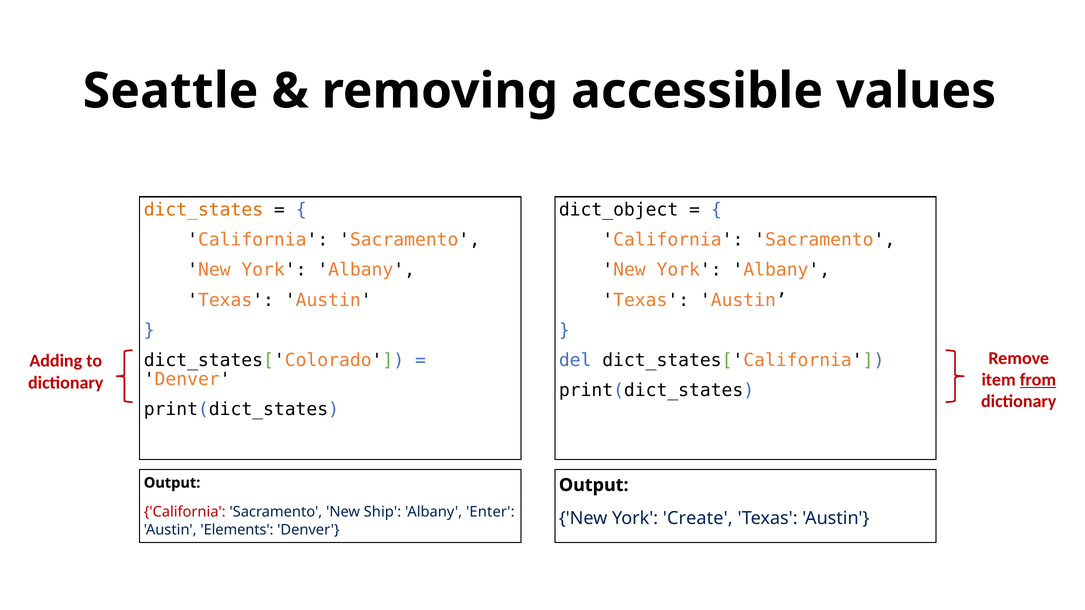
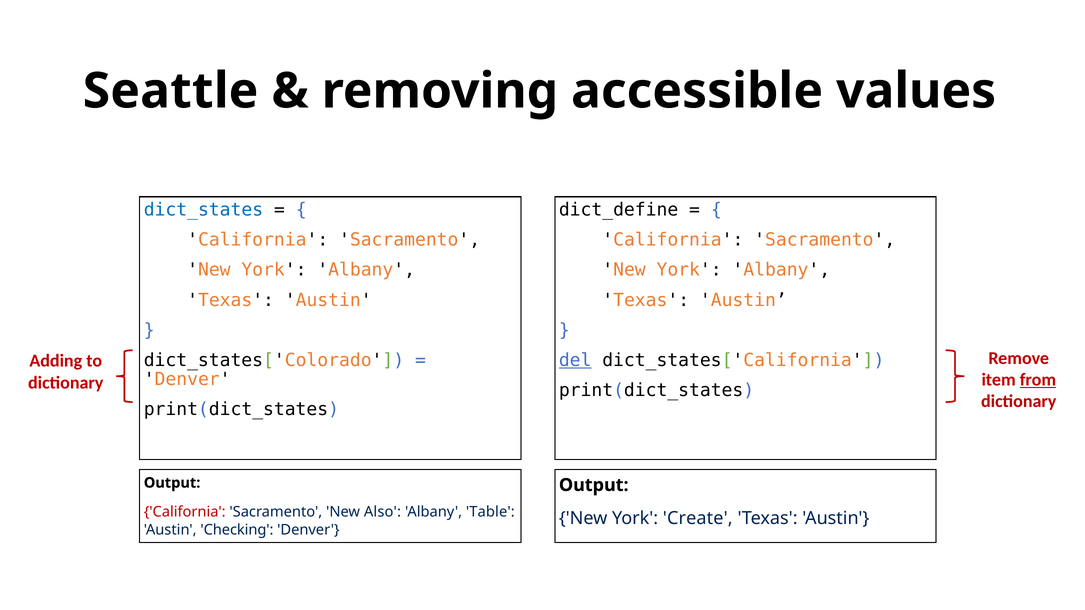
dict_states colour: orange -> blue (203, 210)
dict_object: dict_object -> dict_define (619, 210)
del underline: none -> present (575, 360)
Ship: Ship -> Also (382, 512)
Enter: Enter -> Table (490, 512)
Elements: Elements -> Checking (237, 530)
